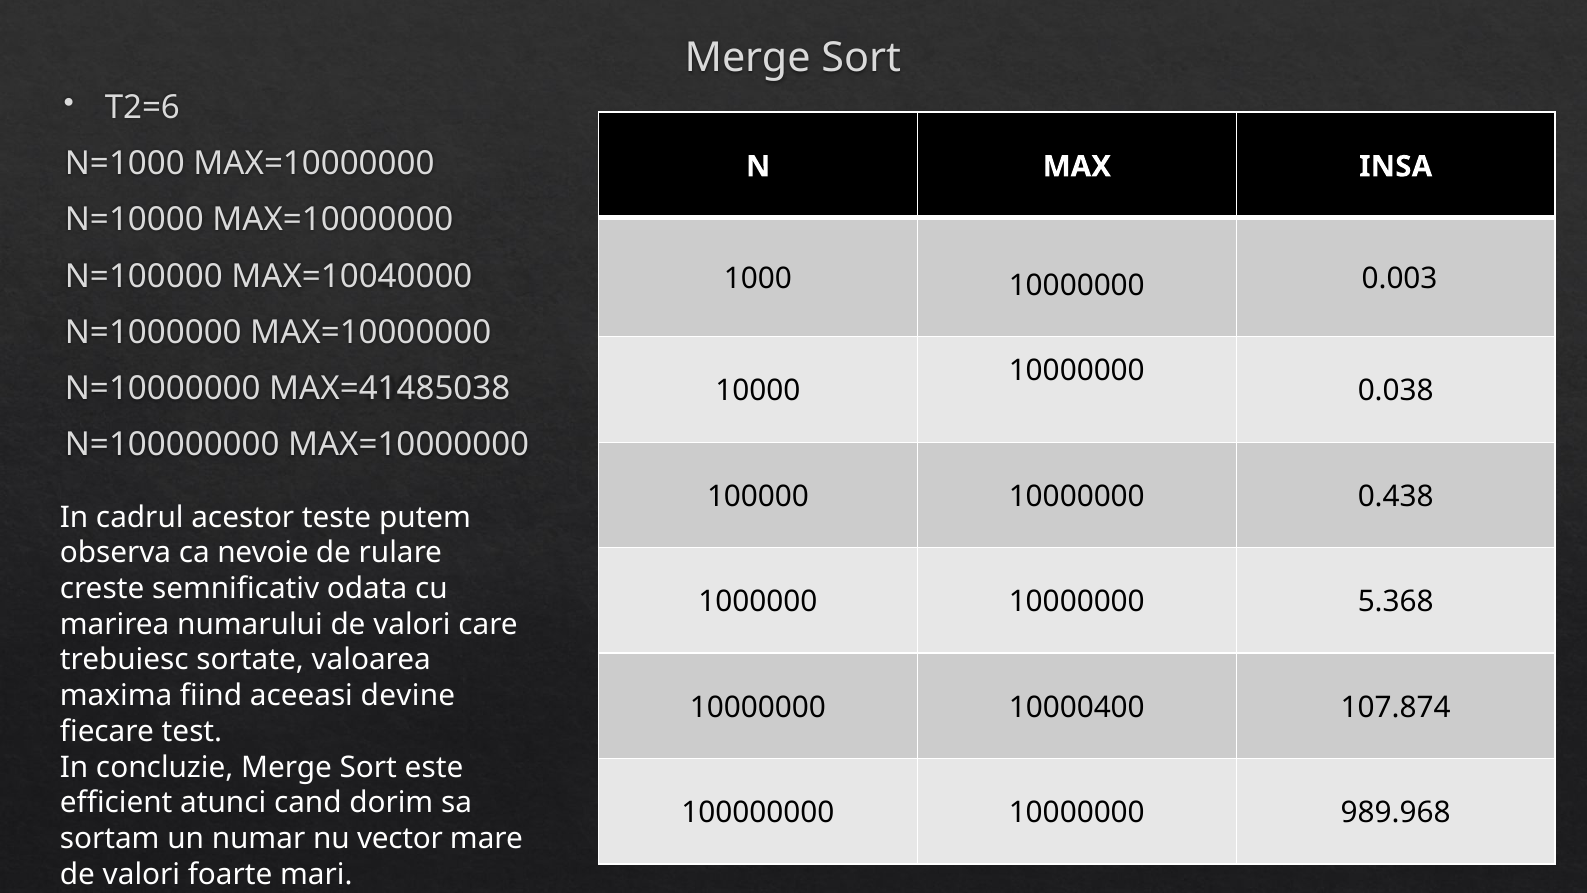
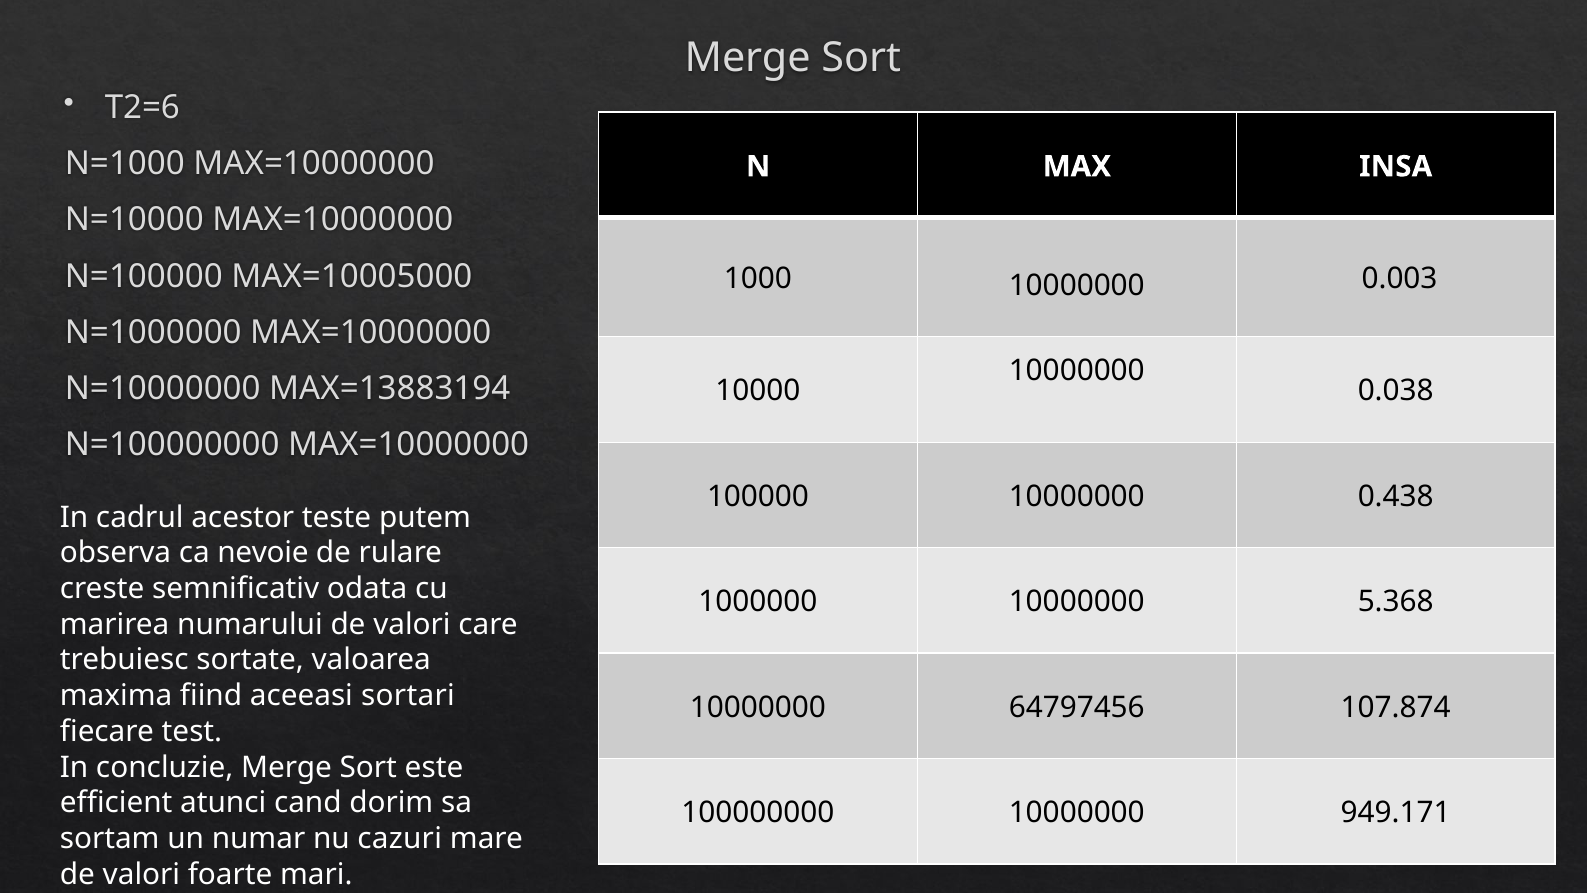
MAX=10040000: MAX=10040000 -> MAX=10005000 (352, 276)
MAX=41485038: MAX=41485038 -> MAX=13883194 (390, 388)
devine: devine -> sortari (408, 696)
10000400: 10000400 -> 64797456 (1077, 707)
989.968: 989.968 -> 949.171 (1396, 813)
vector: vector -> cazuri (400, 838)
